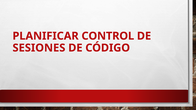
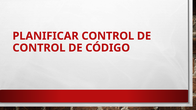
SESIONES: SESIONES -> CONTROL (39, 48)
